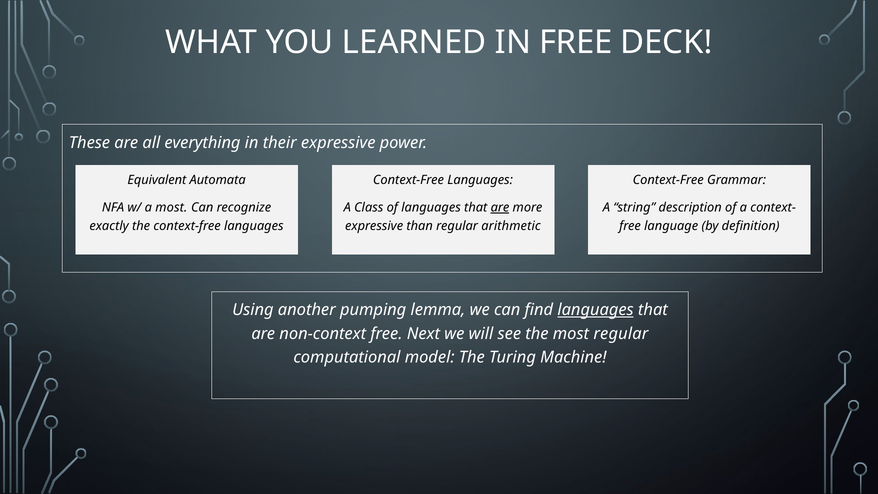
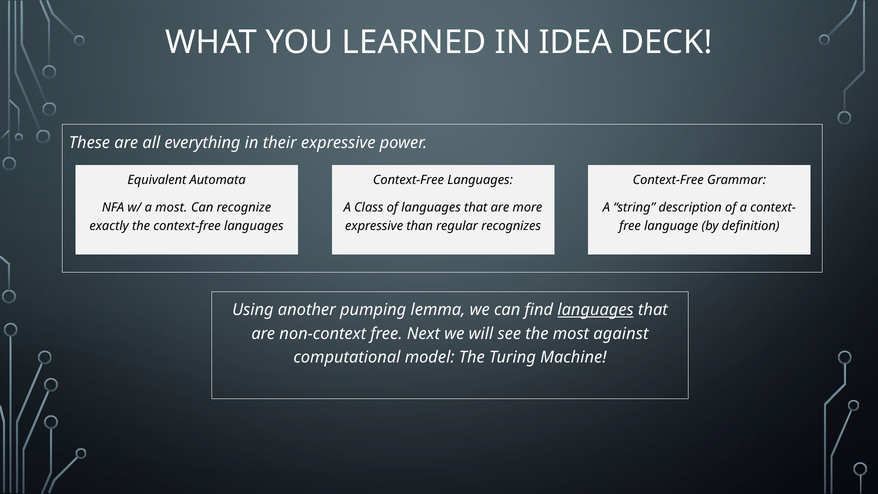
IN FREE: FREE -> IDEA (576, 42)
are underline: present -> none (500, 208)
arithmetic: arithmetic -> recognizes (511, 226)
most regular: regular -> against (621, 334)
